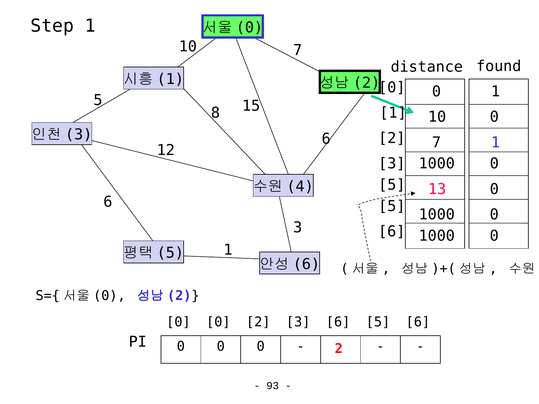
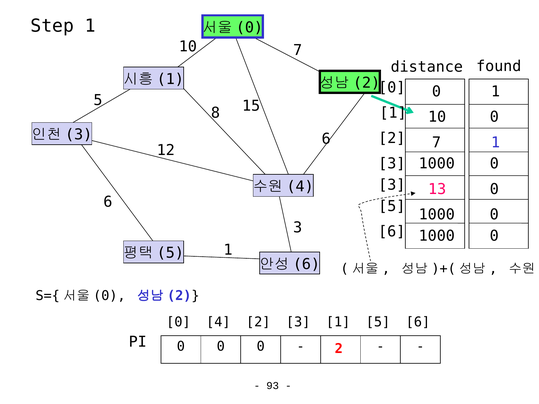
5: 5 -> 3 (392, 185)
0: 0 -> 4 (218, 322)
3 6: 6 -> 1 (338, 322)
